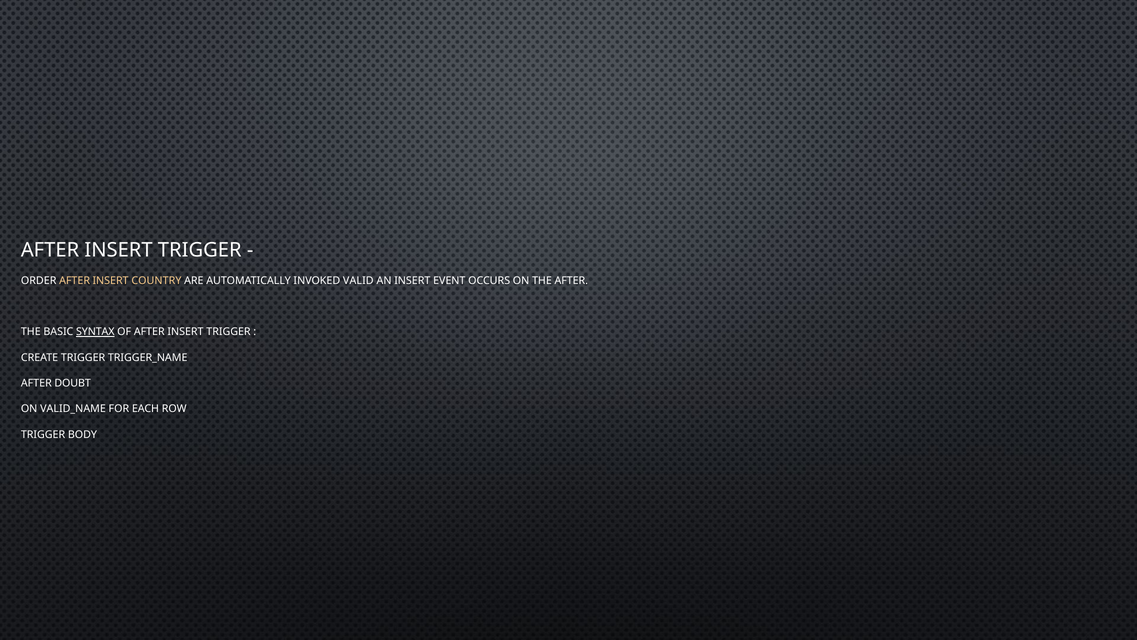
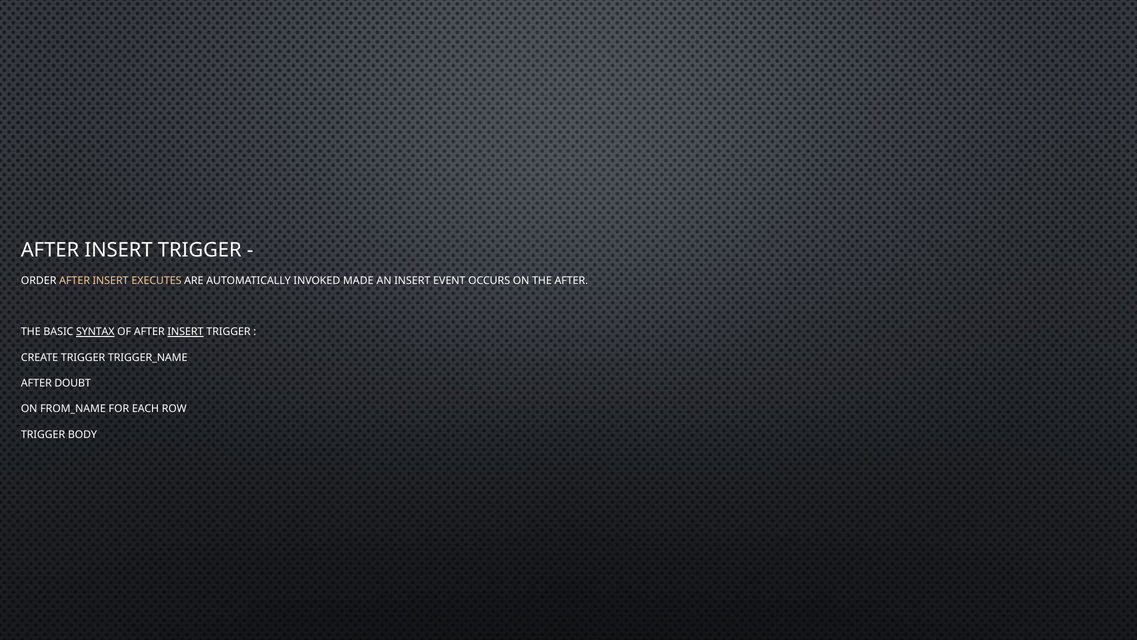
COUNTRY: COUNTRY -> EXECUTES (156, 280)
VALID: VALID -> MADE (358, 280)
INSERT underline: none -> present (186, 332)
VALID_NAME: VALID_NAME -> FROM_NAME (73, 409)
